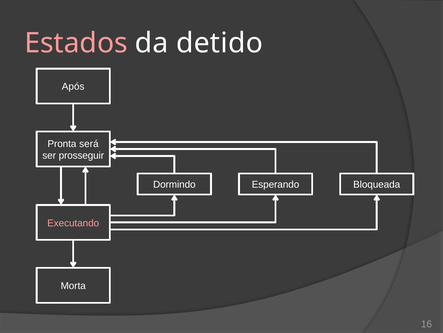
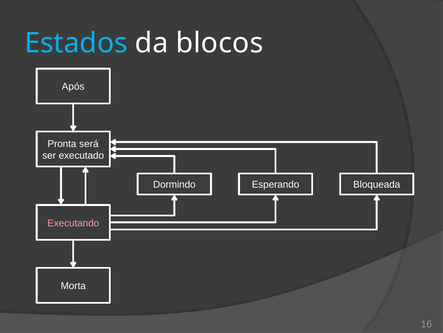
Estados colour: pink -> light blue (76, 43)
detido: detido -> blocos (219, 43)
prosseguir: prosseguir -> executado (81, 155)
